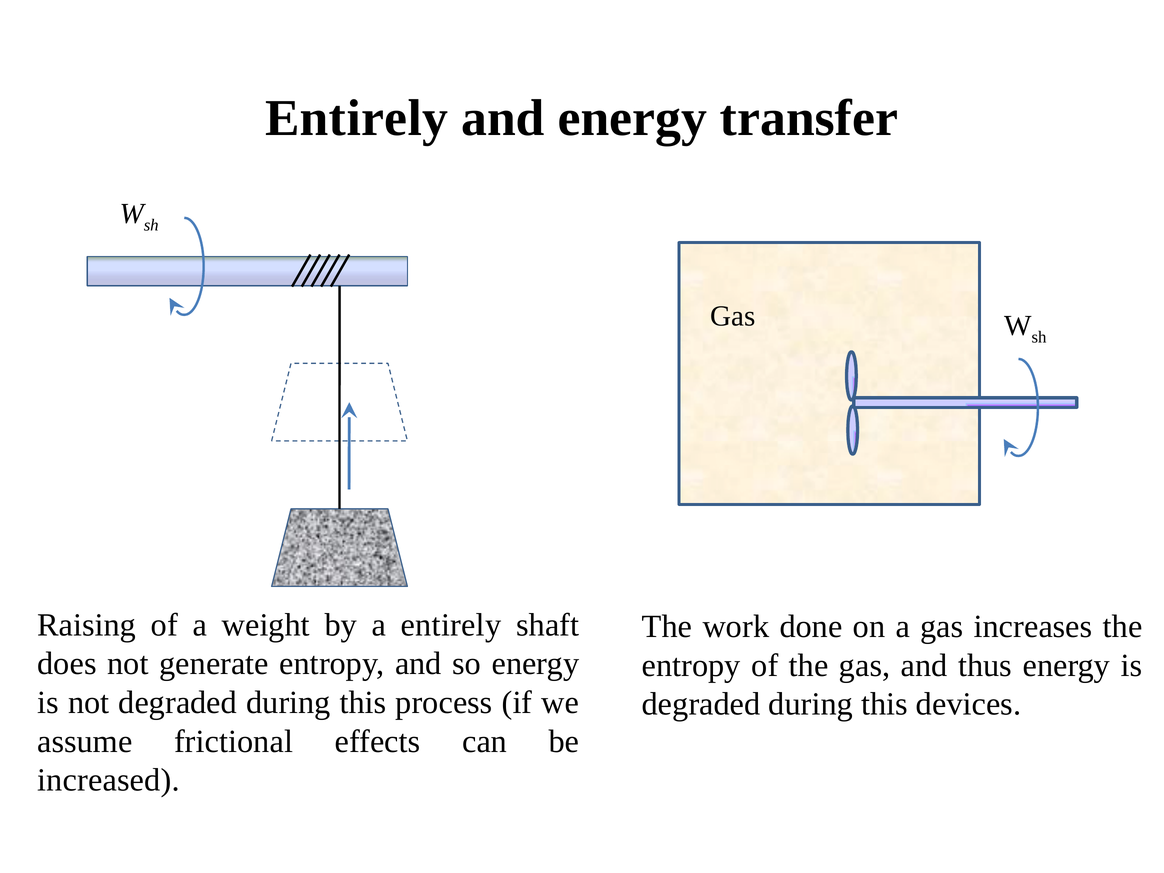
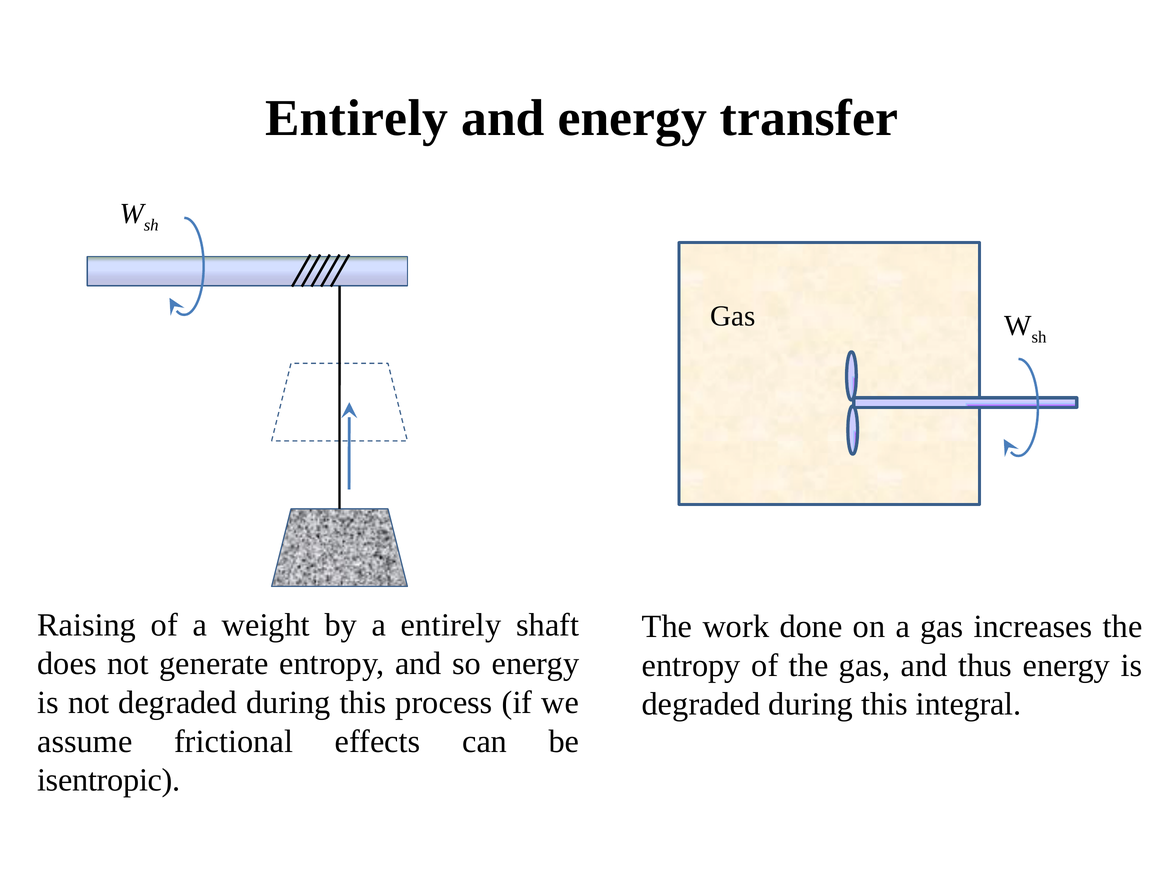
devices: devices -> integral (969, 704)
increased: increased -> isentropic (109, 780)
